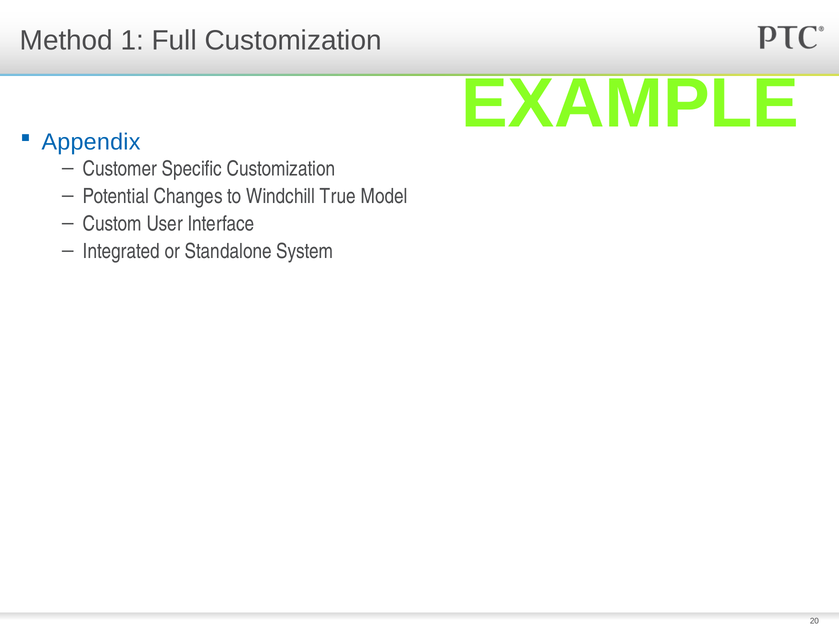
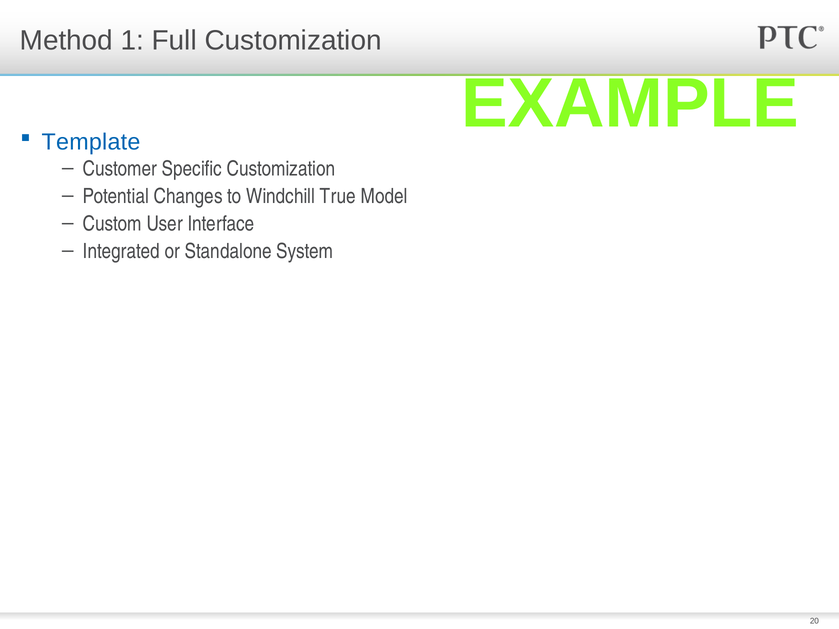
Appendix: Appendix -> Template (91, 142)
